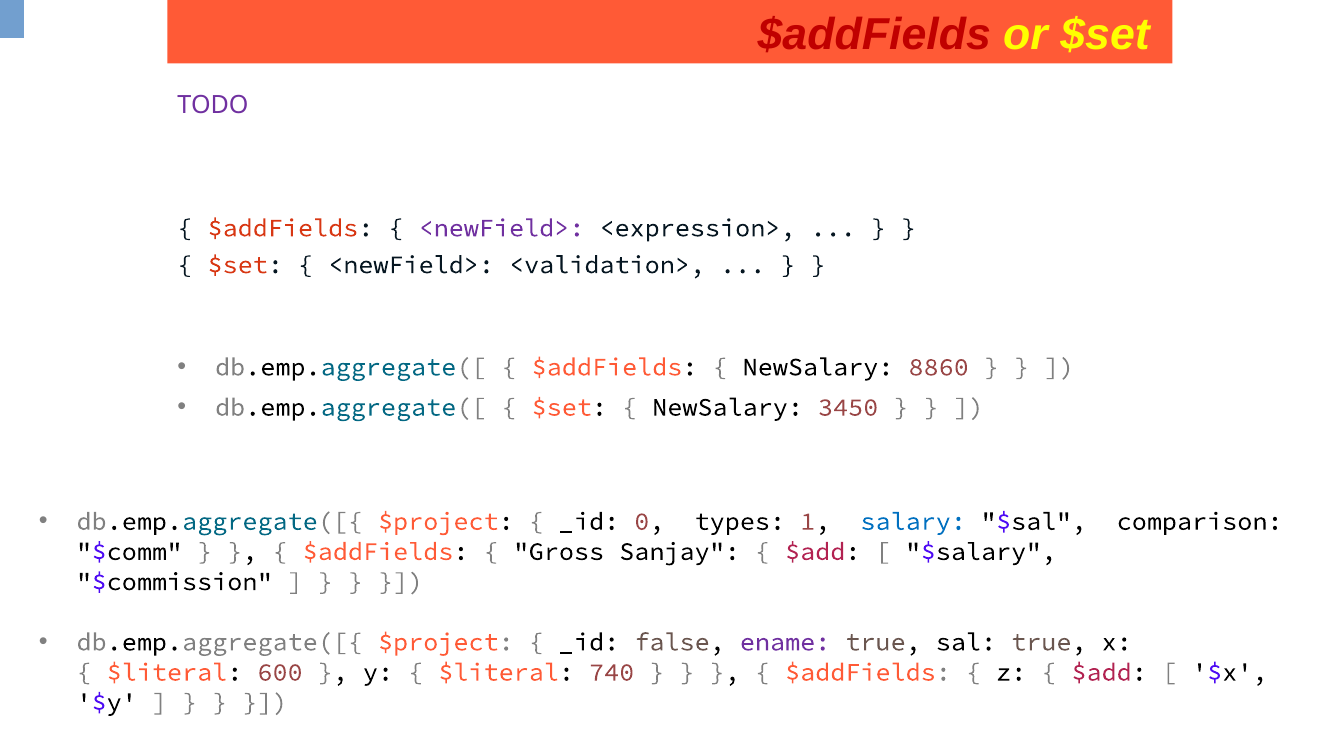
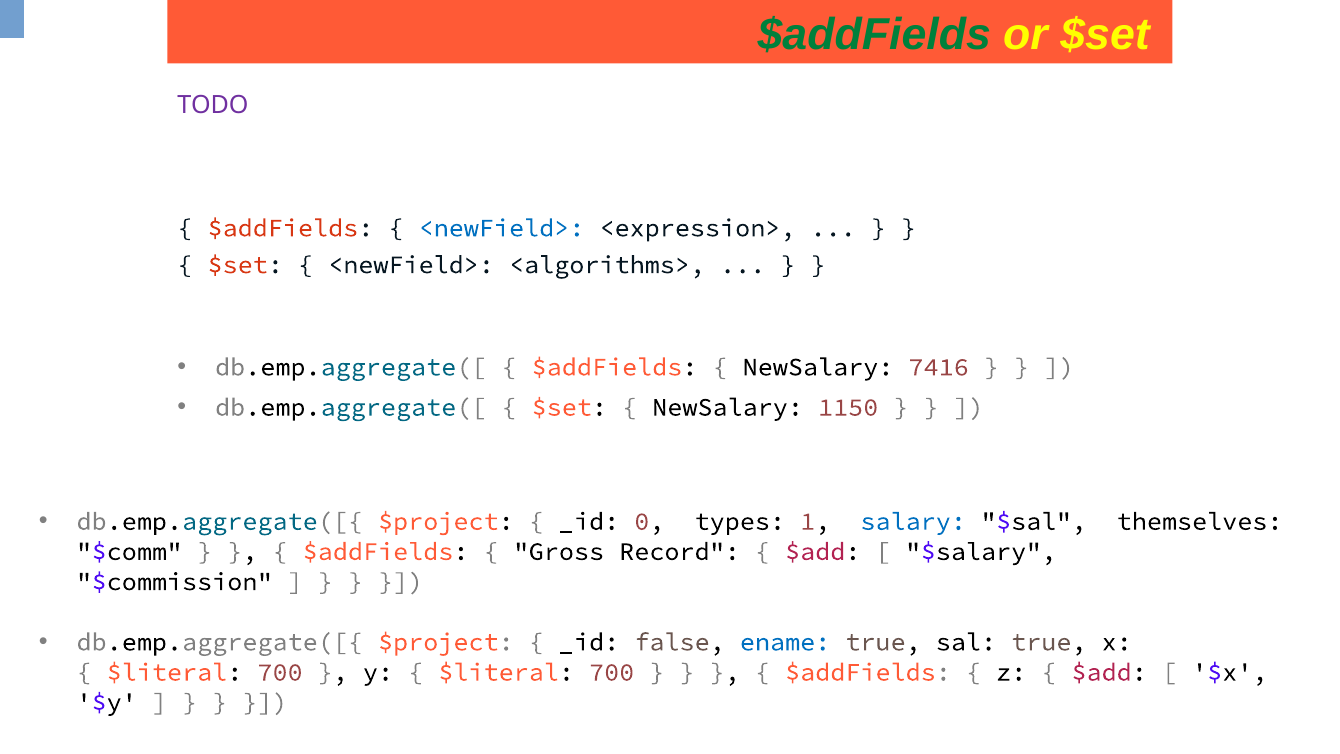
$addFields colour: red -> green (874, 35)
<newField> colour: purple -> blue (501, 228)
<validation>: <validation> -> <algorithms> (607, 265)
8860: 8860 -> 7416 (939, 367)
3450: 3450 -> 1150 (848, 407)
comparison: comparison -> themselves (1200, 521)
Sanjay: Sanjay -> Record (680, 551)
ename colour: purple -> blue (785, 642)
600: 600 -> 700 (280, 672)
740: 740 -> 700 (612, 672)
